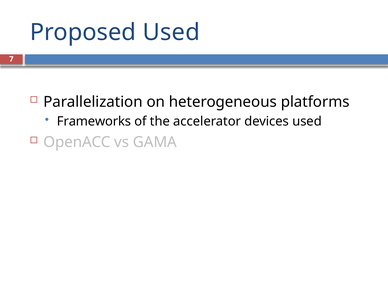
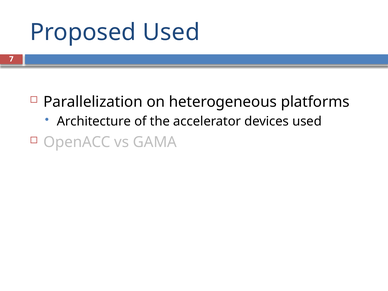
Frameworks: Frameworks -> Architecture (94, 121)
